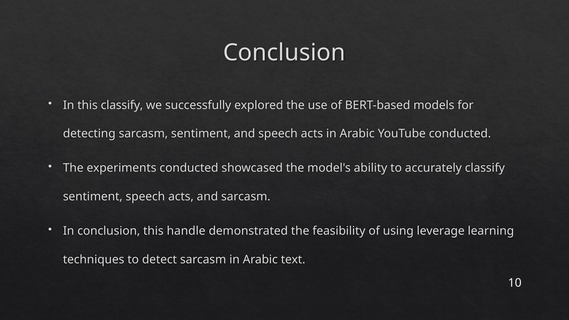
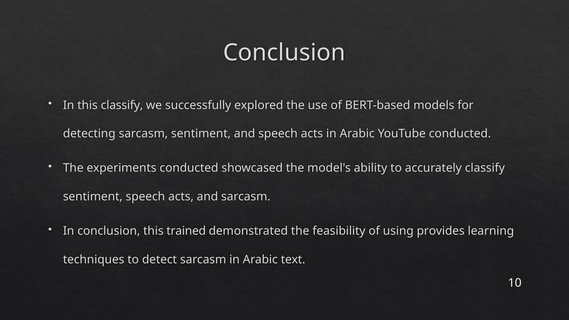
handle: handle -> trained (186, 231)
leverage: leverage -> provides (441, 231)
